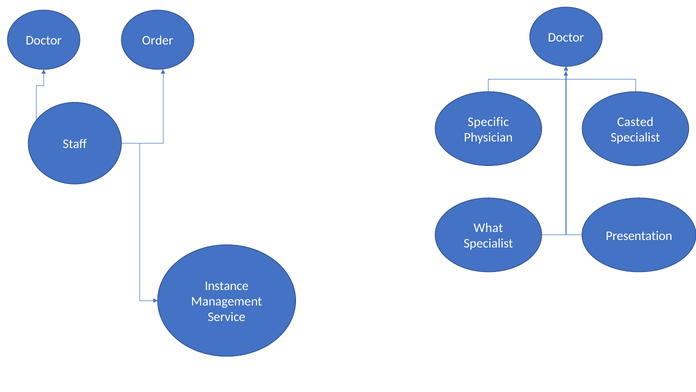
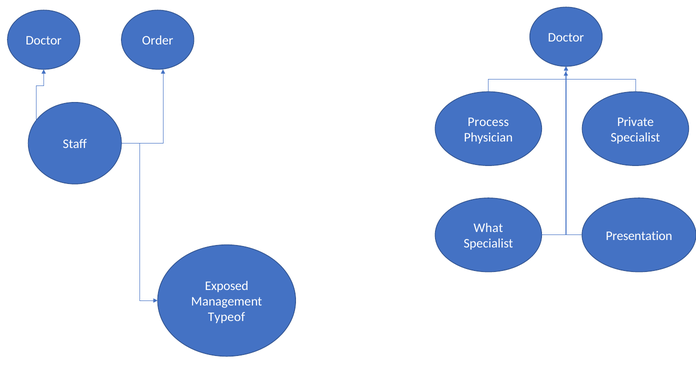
Specific: Specific -> Process (488, 122)
Casted: Casted -> Private (635, 122)
Instance: Instance -> Exposed (227, 285)
Service: Service -> Typeof (227, 317)
